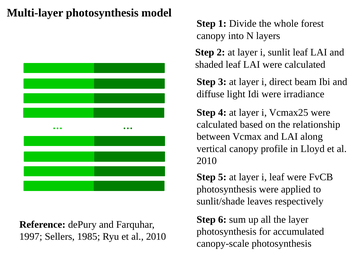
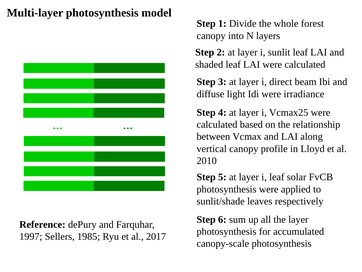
leaf were: were -> solar (297, 177)
Ryu et al 2010: 2010 -> 2017 (156, 236)
